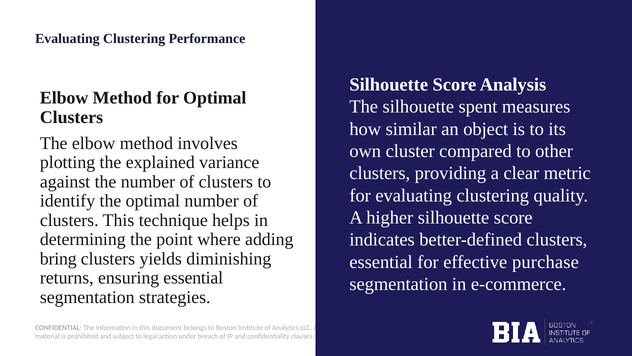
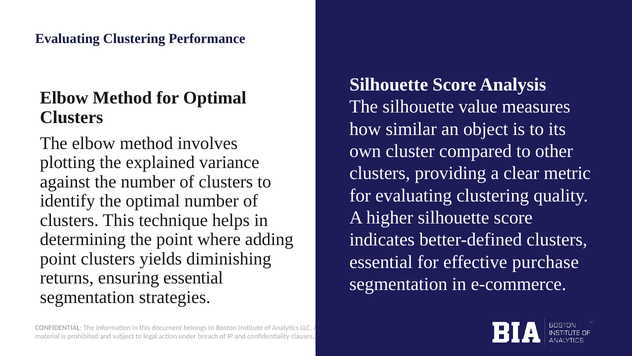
spent: spent -> value (478, 107)
bring: bring -> point (58, 258)
